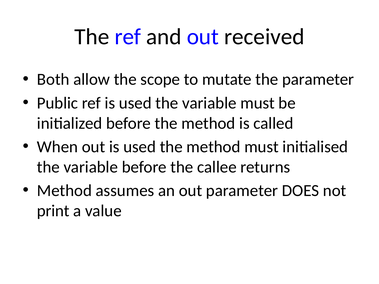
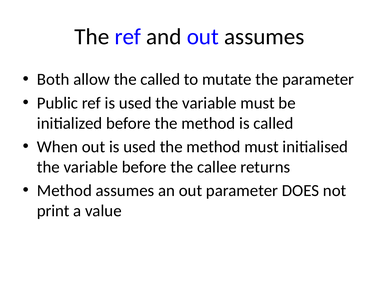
out received: received -> assumes (264, 37)
the scope: scope -> called (160, 80)
